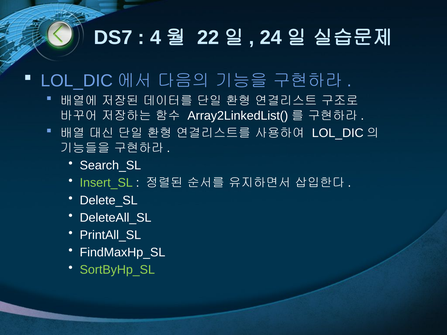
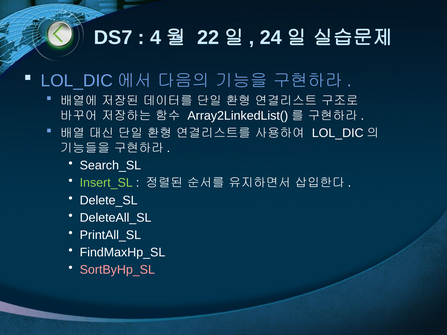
SortByHp_SL colour: light green -> pink (117, 270)
